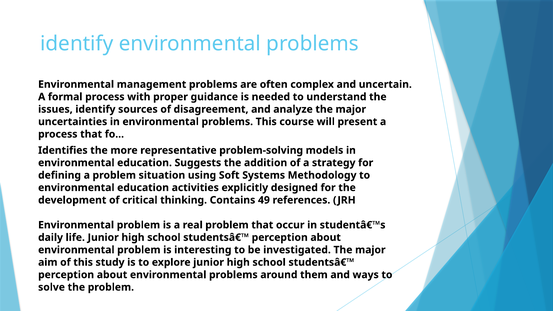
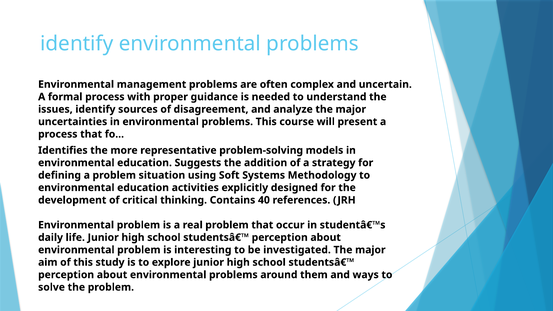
49: 49 -> 40 (264, 200)
